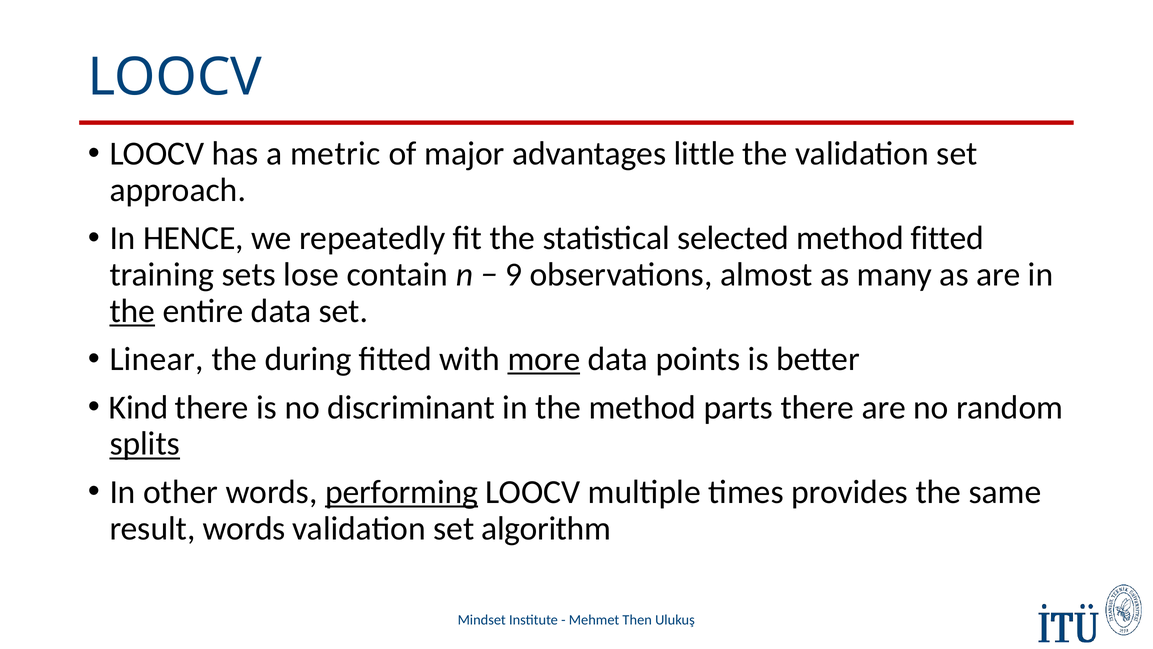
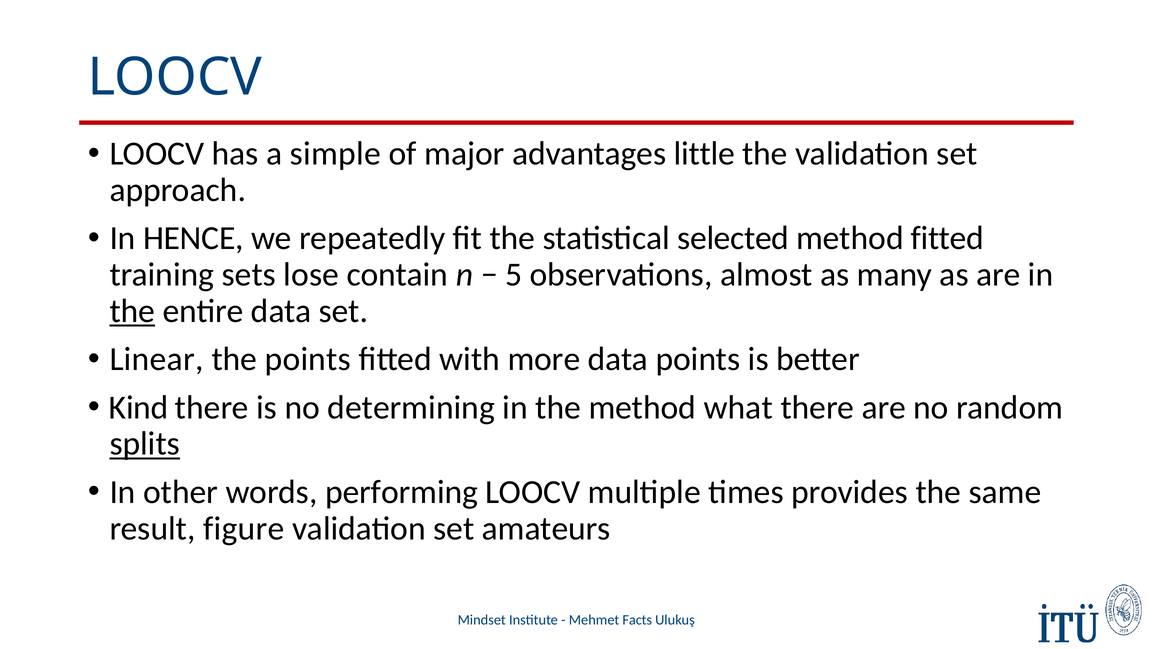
metric: metric -> simple (335, 154)
9: 9 -> 5 (514, 274)
the during: during -> points (308, 359)
more underline: present -> none (544, 359)
discriminant: discriminant -> determining (411, 407)
parts: parts -> what (738, 407)
performing underline: present -> none (402, 492)
result words: words -> figure (244, 528)
algorithm: algorithm -> amateurs (546, 528)
Then: Then -> Facts (637, 619)
